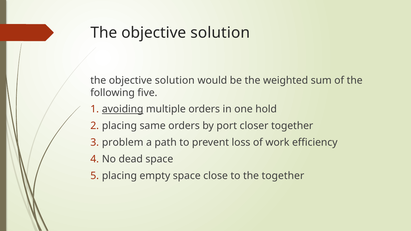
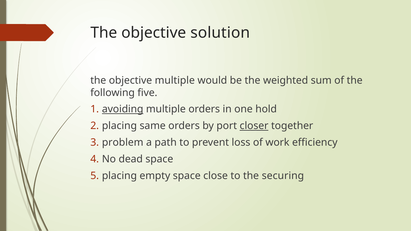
solution: solution -> multiple (175, 80)
closer underline: none -> present (254, 126)
the together: together -> securing (283, 176)
